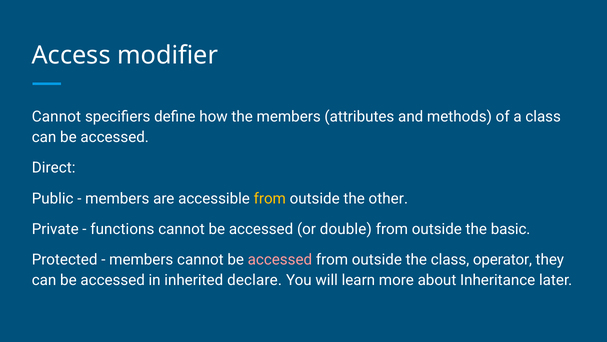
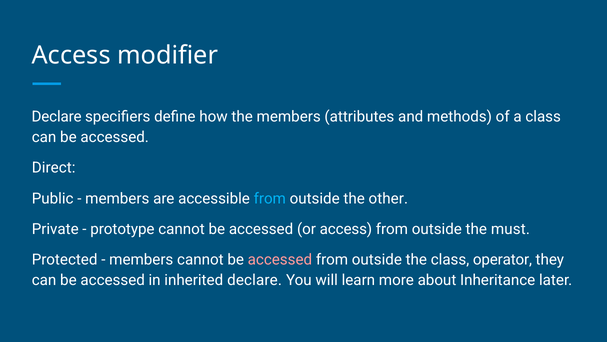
Cannot: Cannot -> Declare (57, 117)
from colour: yellow -> light blue (270, 198)
functions: functions -> prototype (122, 229)
or double: double -> access (346, 229)
basic: basic -> must (510, 229)
